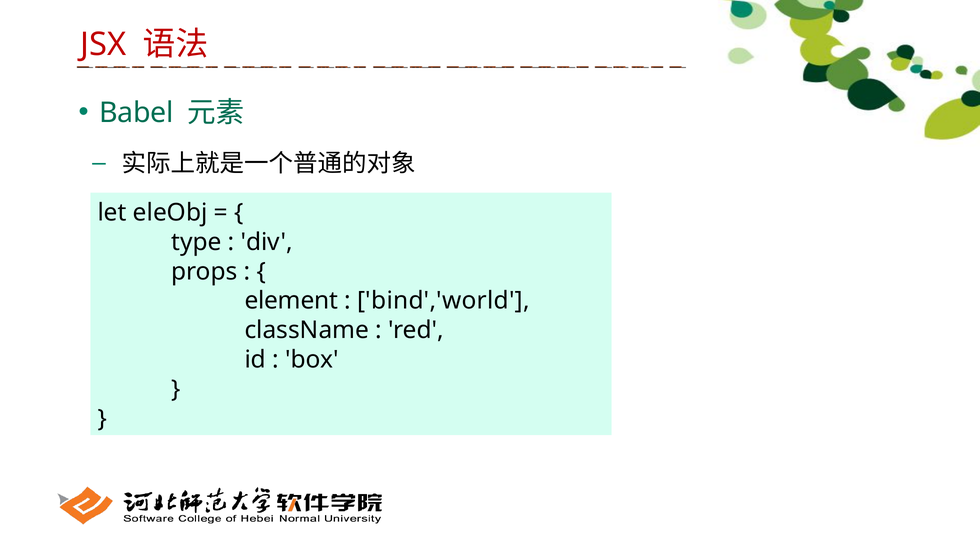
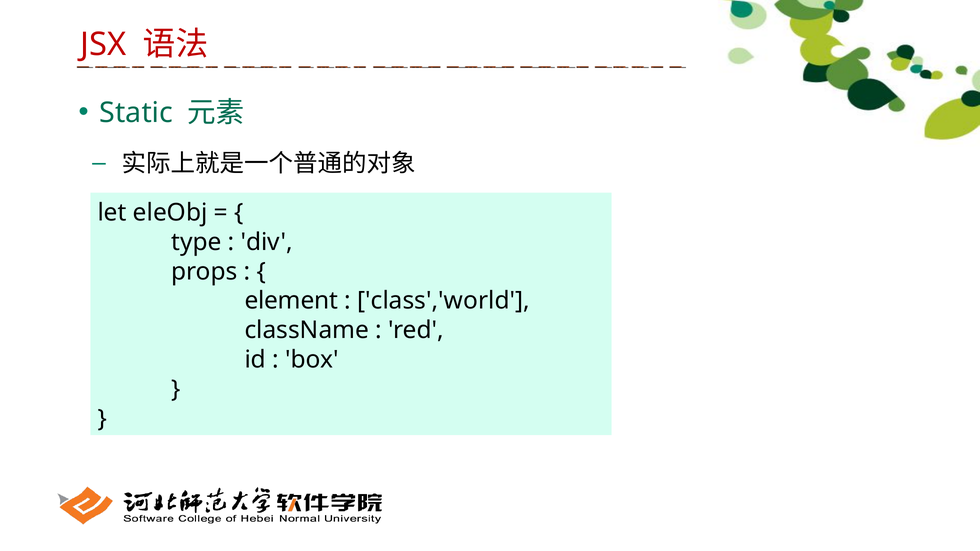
Babel: Babel -> Static (136, 113)
bind','world: bind','world -> class','world (444, 301)
